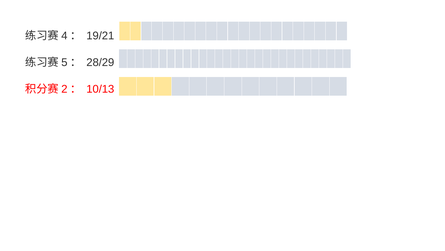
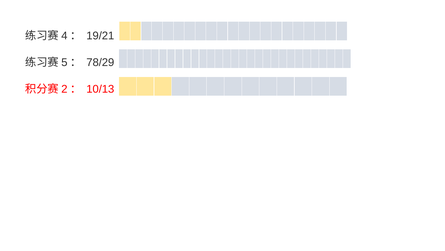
28/29: 28/29 -> 78/29 (100, 62)
